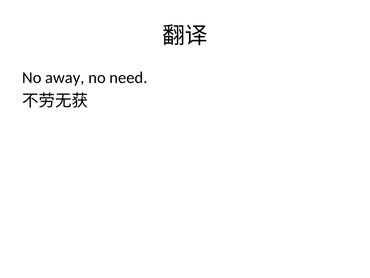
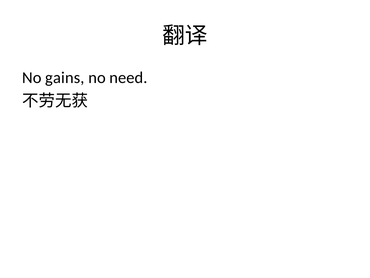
away: away -> gains (65, 78)
